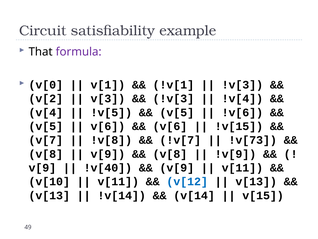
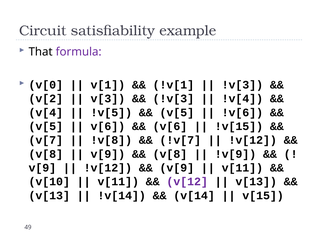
!v[73: !v[73 -> !v[12 (253, 140)
!v[40: !v[40 -> !v[12 (108, 167)
v[12 colour: blue -> purple (187, 181)
